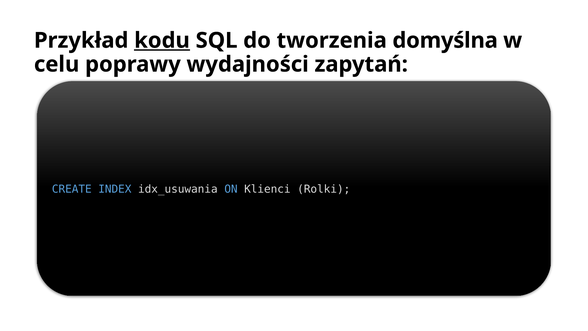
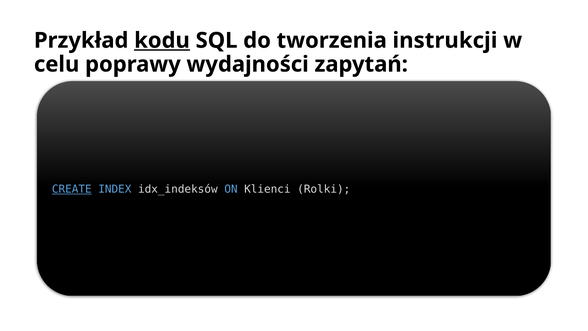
domyślna: domyślna -> instrukcji (445, 40)
CREATE underline: none -> present (72, 189)
idx_usuwania: idx_usuwania -> idx_indeksów (178, 189)
